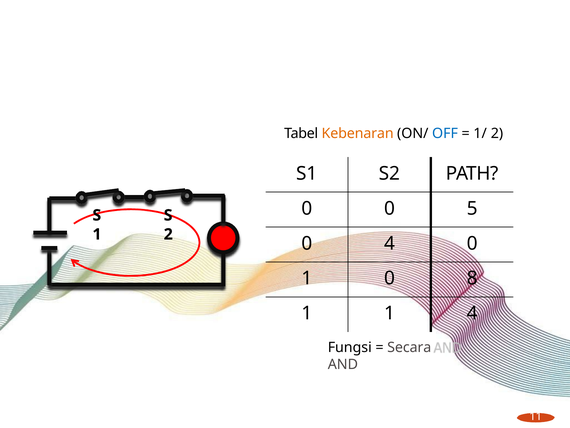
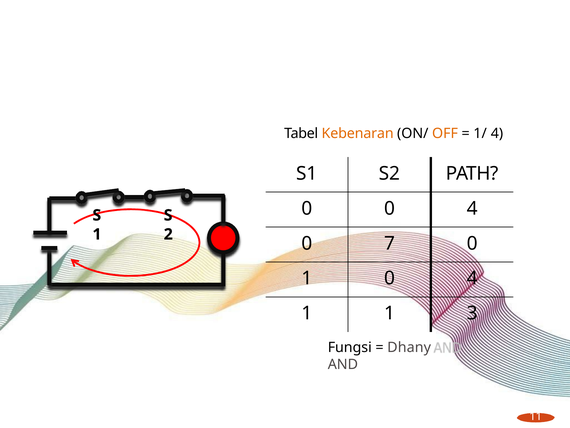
OFF colour: blue -> orange (445, 133)
1/ 2: 2 -> 4 (497, 133)
0 0 5: 5 -> 4 (472, 208)
0 4: 4 -> 7 (390, 243)
1 0 8: 8 -> 4 (472, 278)
1 4: 4 -> 3 (472, 313)
Secara: Secara -> Dhany (409, 347)
